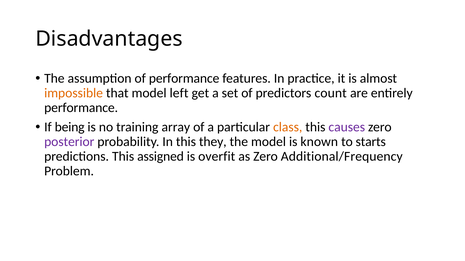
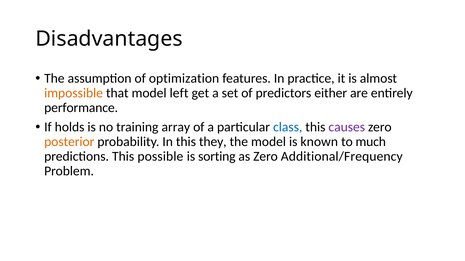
of performance: performance -> optimization (184, 79)
count: count -> either (331, 93)
being: being -> holds (70, 127)
class colour: orange -> blue (288, 127)
posterior colour: purple -> orange (69, 142)
starts: starts -> much (371, 142)
assigned: assigned -> possible (160, 157)
overfit: overfit -> sorting (217, 157)
